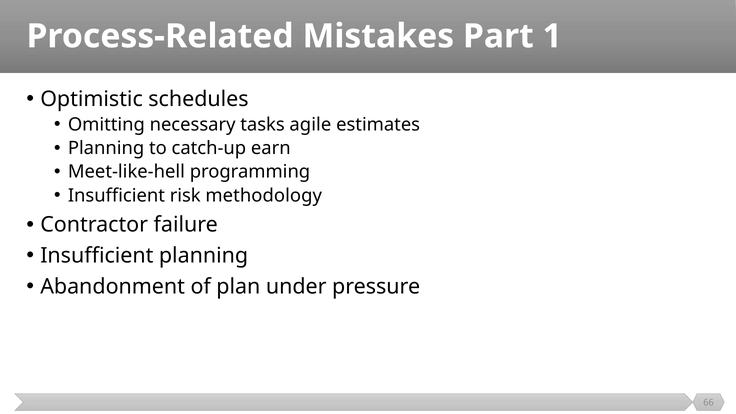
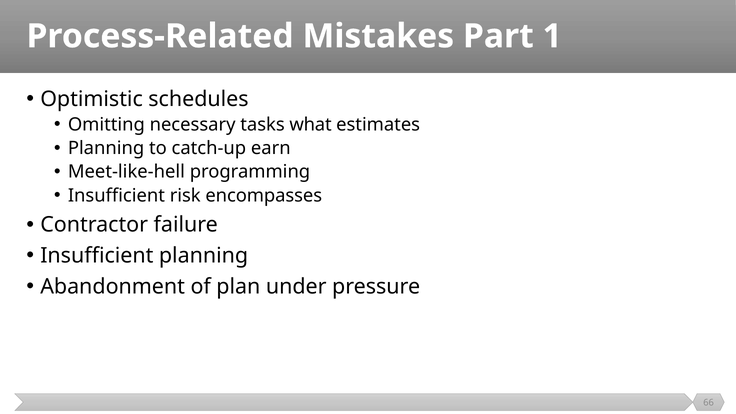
agile: agile -> what (311, 125)
methodology: methodology -> encompasses (264, 196)
